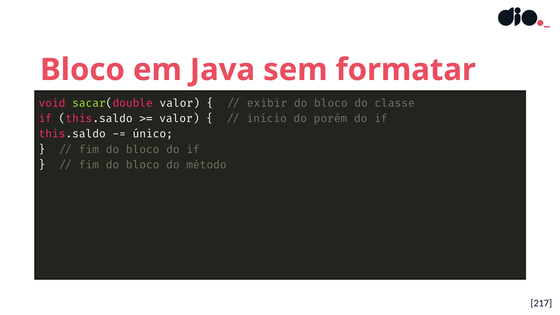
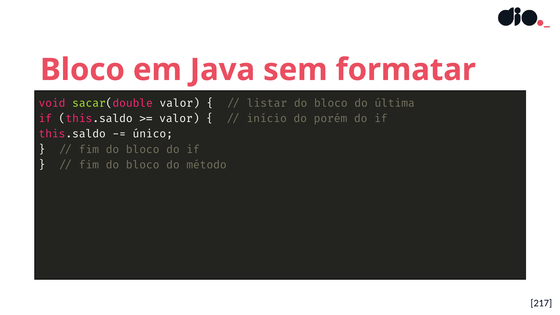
exibir: exibir -> listar (267, 103)
classe: classe -> última (395, 103)
